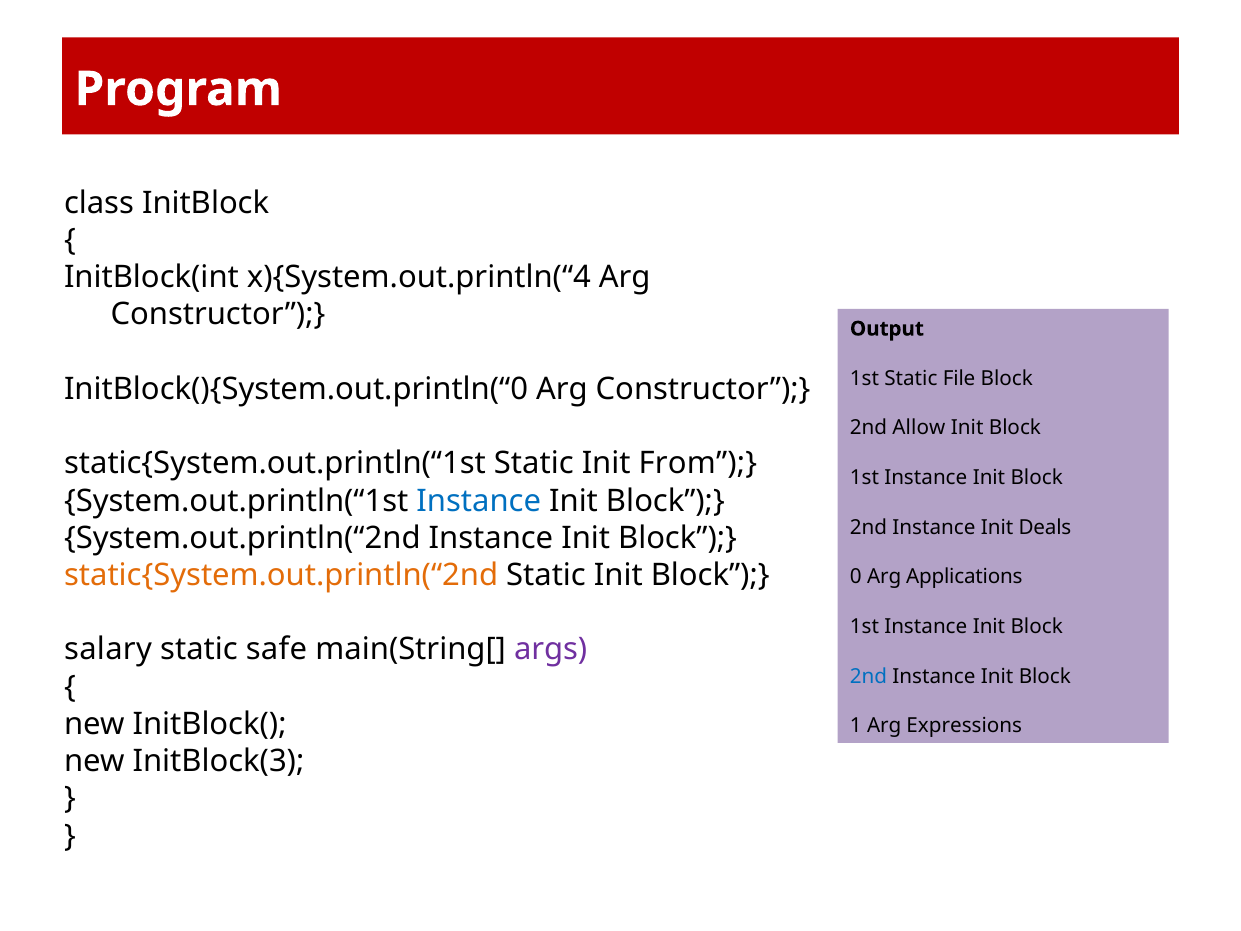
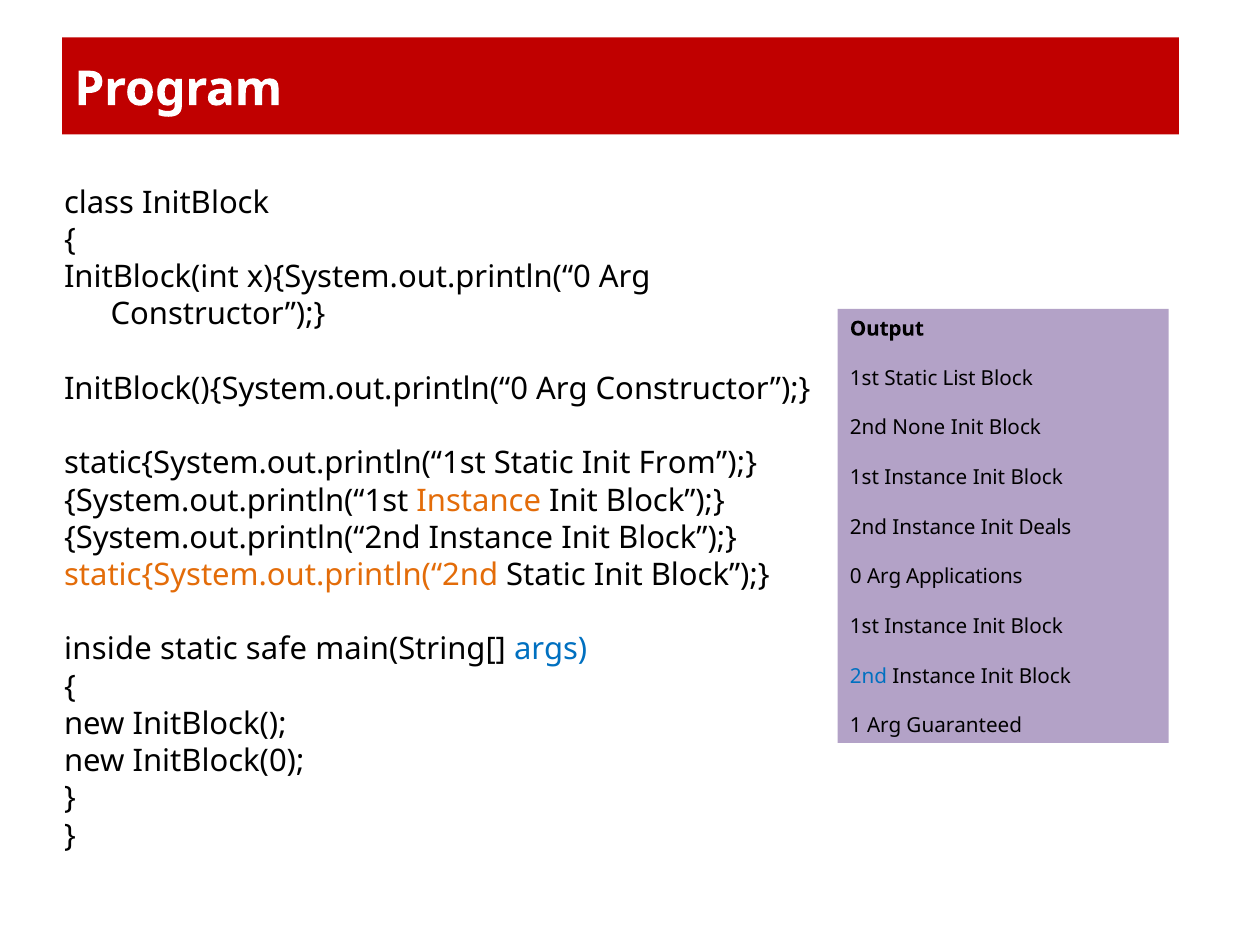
x){System.out.println(“4: x){System.out.println(“4 -> x){System.out.println(“0 (419, 277)
File: File -> List (959, 378)
Allow: Allow -> None (919, 428)
Instance colour: blue -> orange (479, 501)
salary: salary -> inside (108, 650)
args colour: purple -> blue (551, 650)
Expressions: Expressions -> Guaranteed (964, 726)
InitBlock(3: InitBlock(3 -> InitBlock(0 (218, 761)
